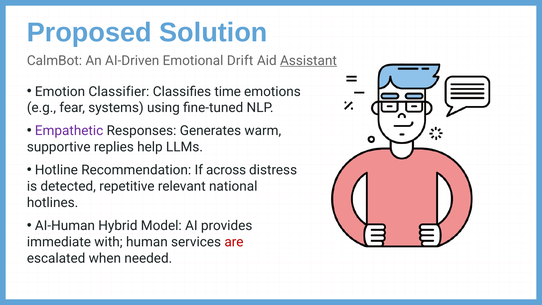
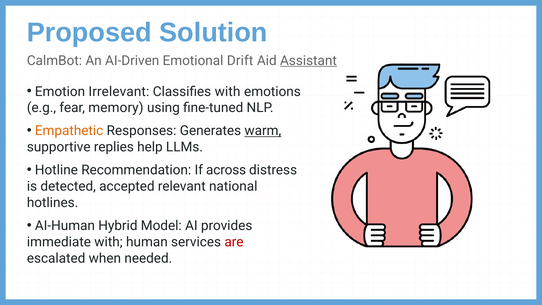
Classifier: Classifier -> Irrelevant (119, 92)
Classifies time: time -> with (228, 92)
systems: systems -> memory (116, 108)
Empathetic colour: purple -> orange (69, 131)
warm underline: none -> present (263, 131)
repetitive: repetitive -> accepted (127, 186)
